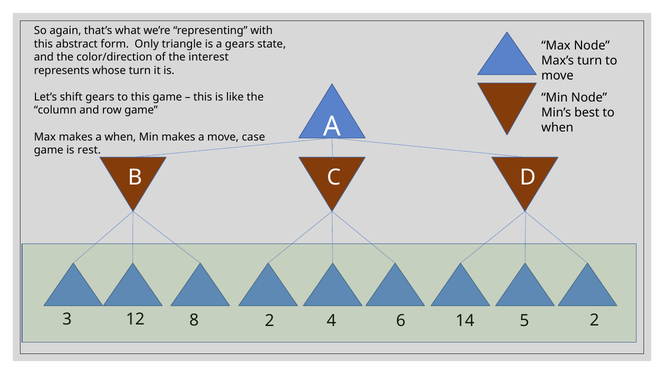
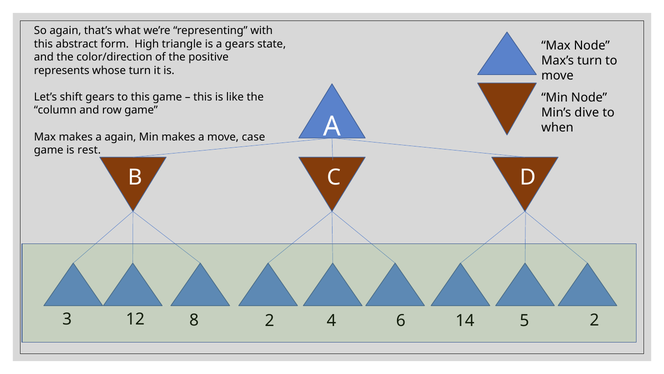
Only: Only -> High (147, 44)
interest: interest -> positive (209, 57)
best: best -> dive (587, 112)
a when: when -> again (120, 137)
